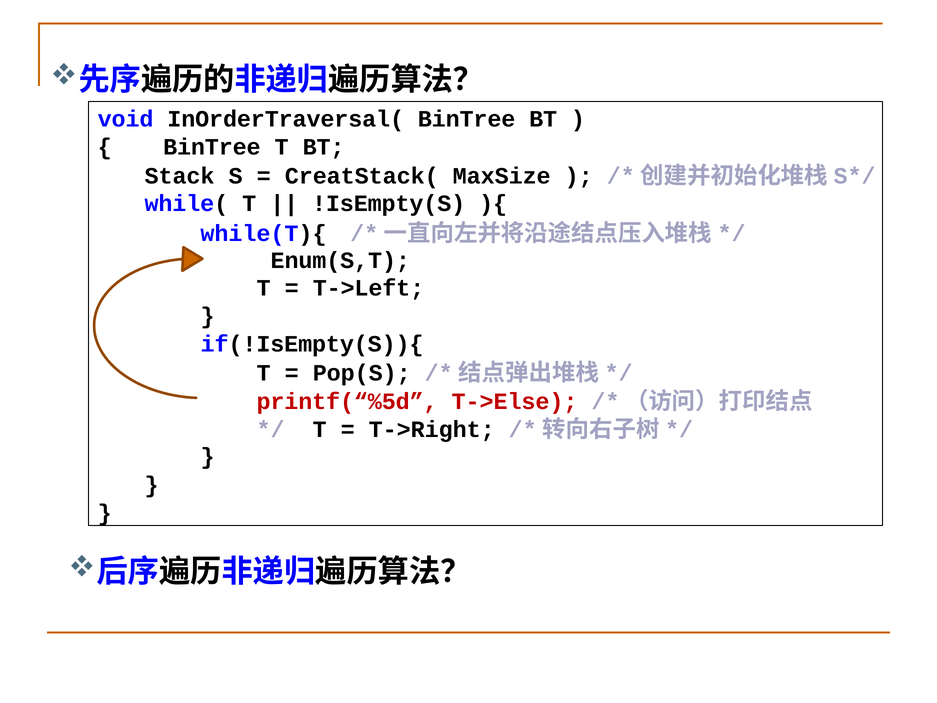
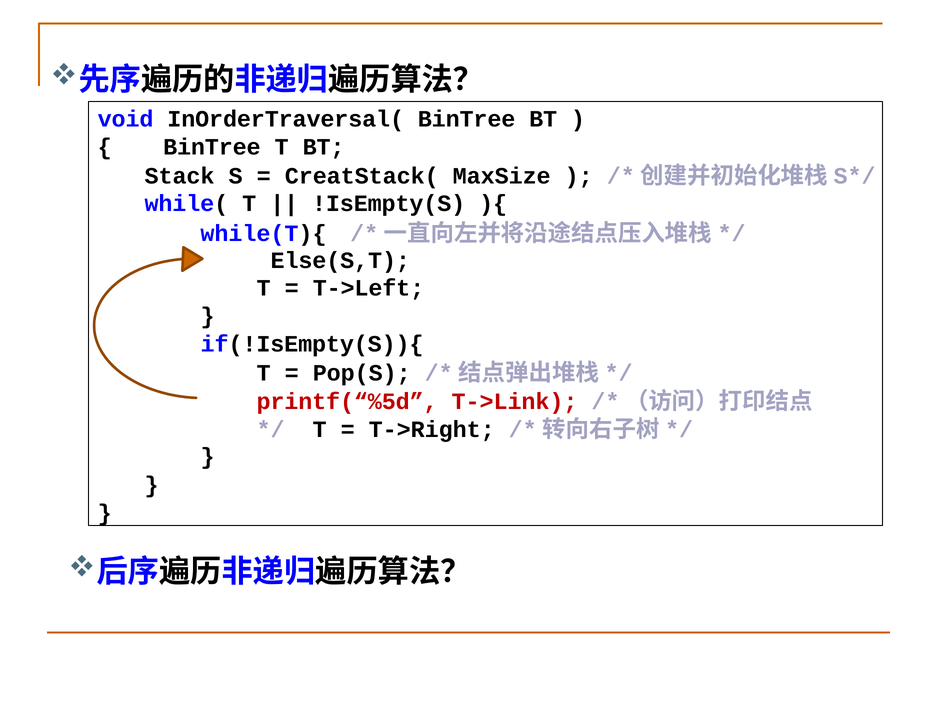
Enum(S,T: Enum(S,T -> Else(S,T (340, 260)
T->Else: T->Else -> T->Link (515, 401)
